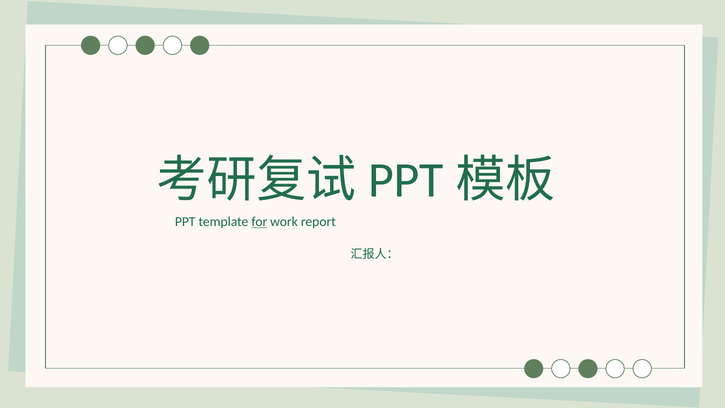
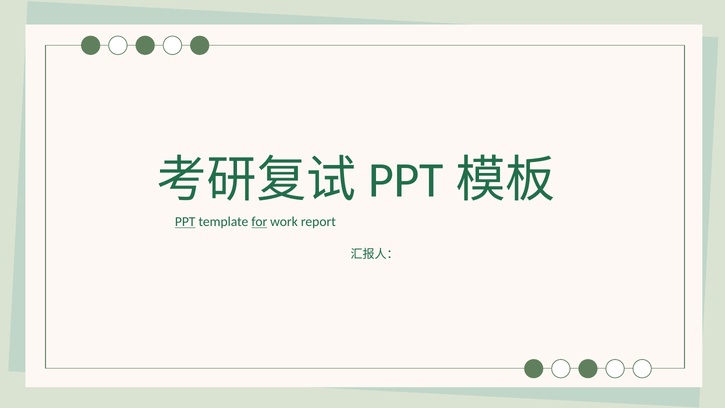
PPT underline: none -> present (185, 222)
